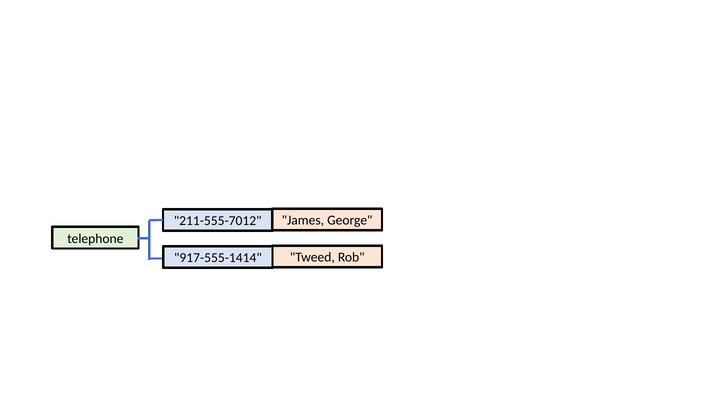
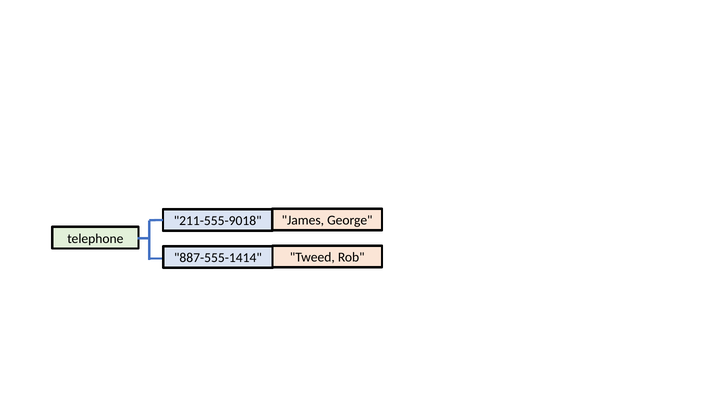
211-555-7012: 211-555-7012 -> 211-555-9018 (218, 221)
917-555-1414: 917-555-1414 -> 887-555-1414 (218, 258)
